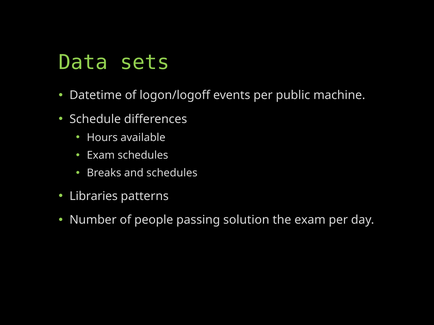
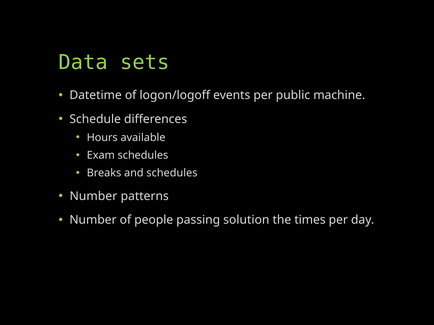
Libraries: Libraries -> Number (93, 196)
the exam: exam -> times (310, 220)
